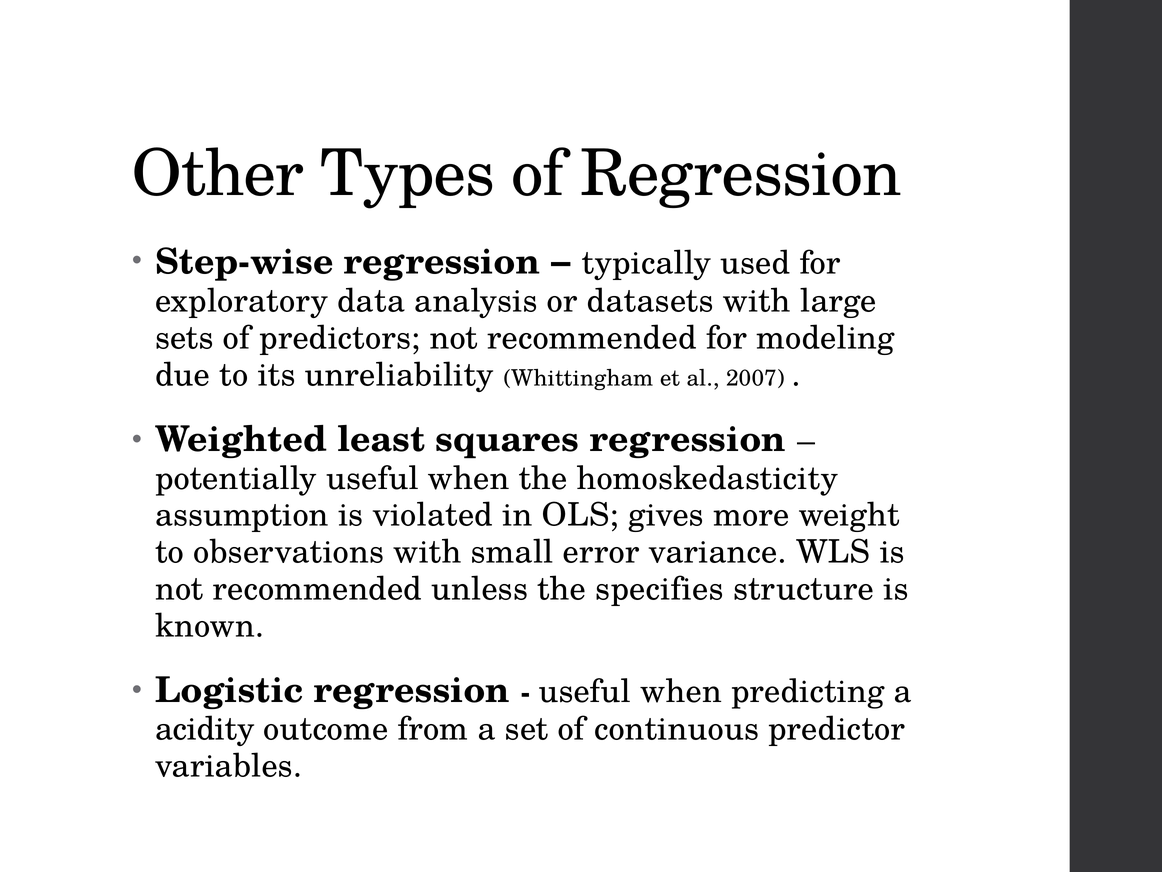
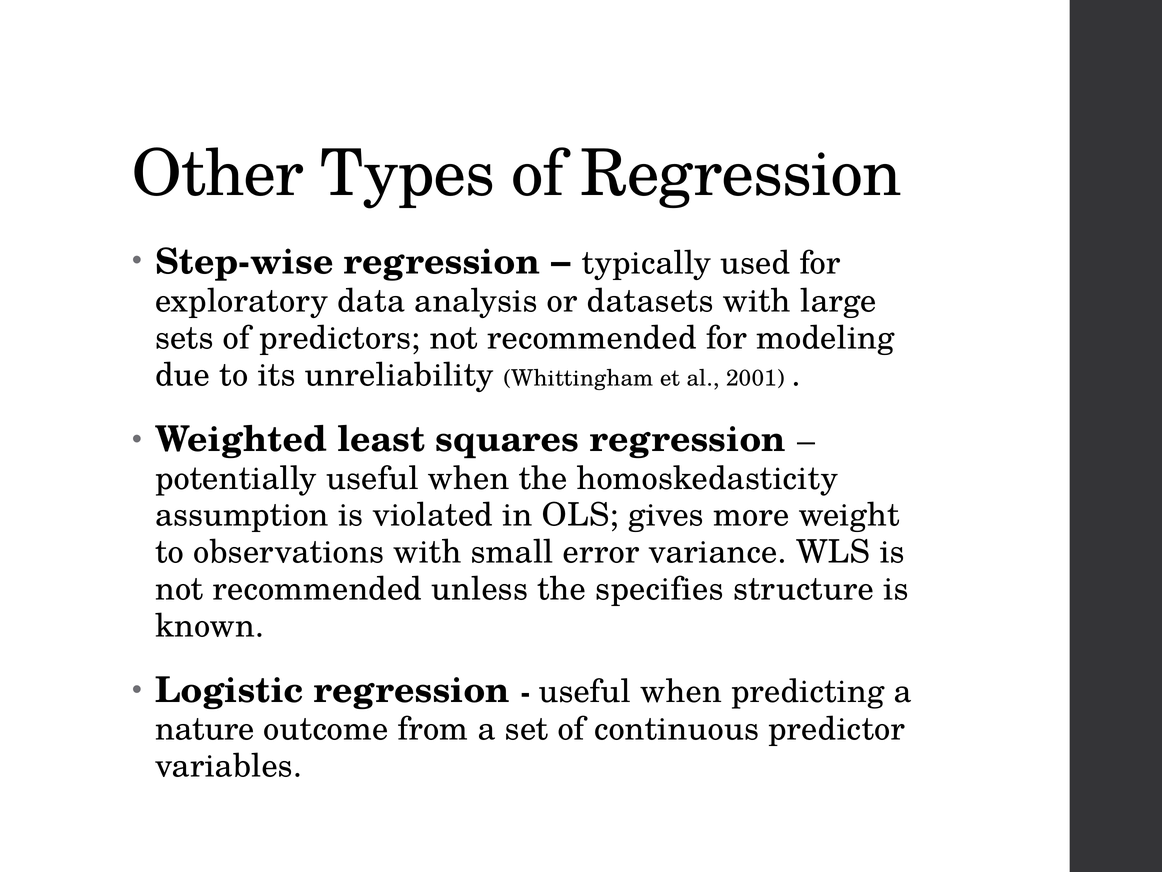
2007: 2007 -> 2001 (755, 378)
acidity: acidity -> nature (205, 729)
